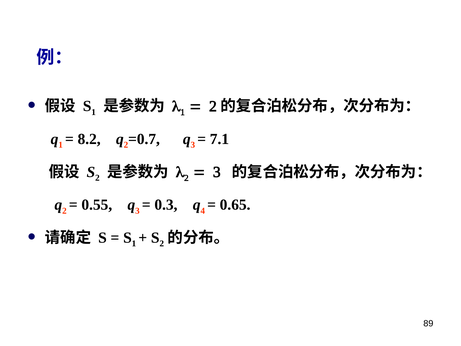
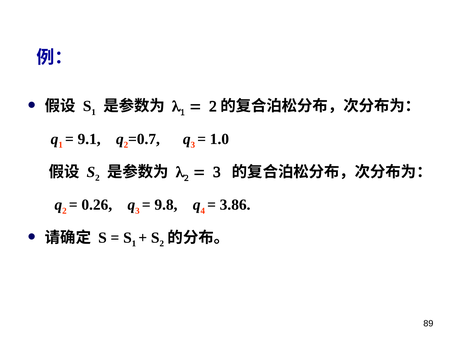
8.2: 8.2 -> 9.1 (89, 139)
7.1: 7.1 -> 1.0 (219, 139)
0.55: 0.55 -> 0.26 (97, 205)
0.3: 0.3 -> 9.8 (166, 205)
0.65: 0.65 -> 3.86 (235, 205)
